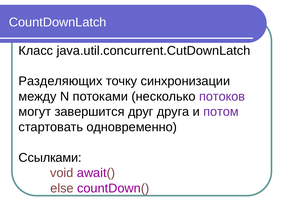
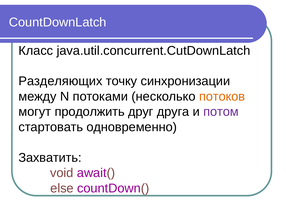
потоков colour: purple -> orange (222, 96)
завершится: завершится -> продолжить (90, 112)
Ссылками: Ссылками -> Захватить (50, 157)
